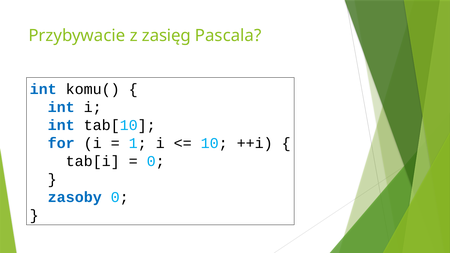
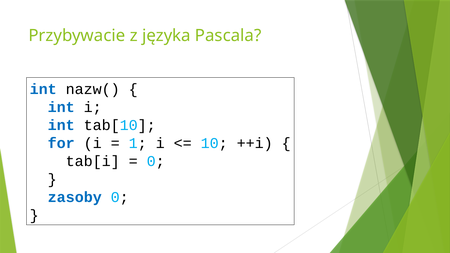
zasięg: zasięg -> języka (166, 35)
komu(: komu( -> nazw( (93, 89)
